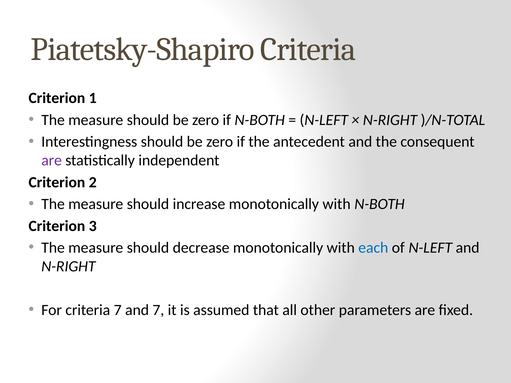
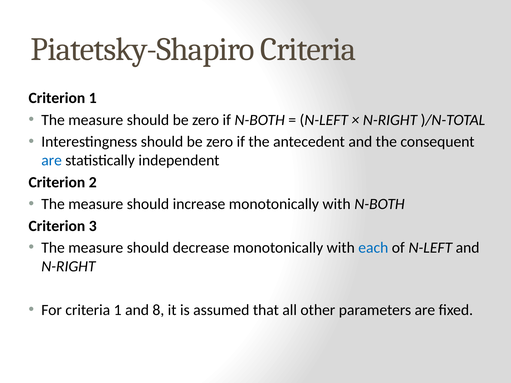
are colour: purple -> blue (52, 161)
criteria 7: 7 -> 1 (118, 310)
and 7: 7 -> 8 (158, 310)
